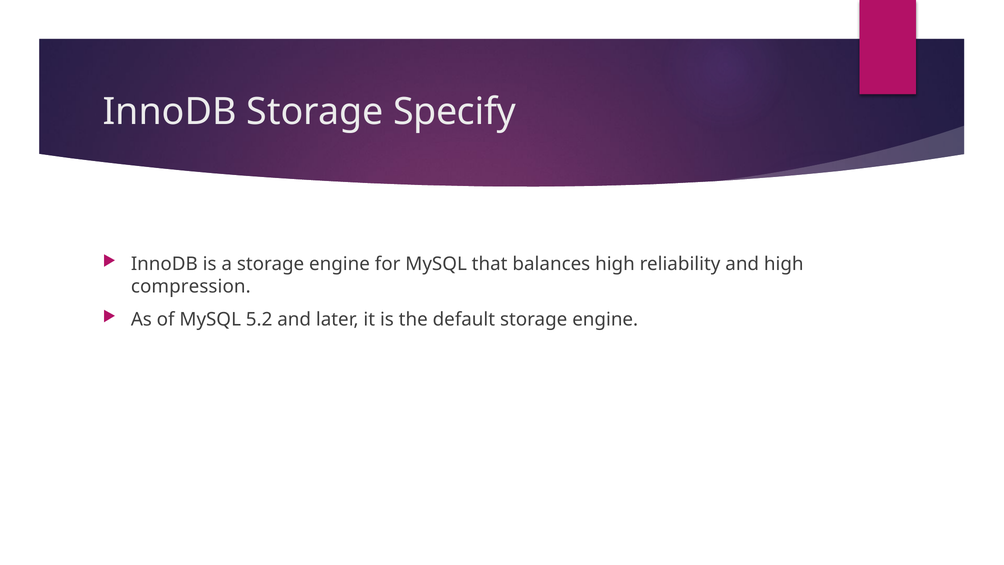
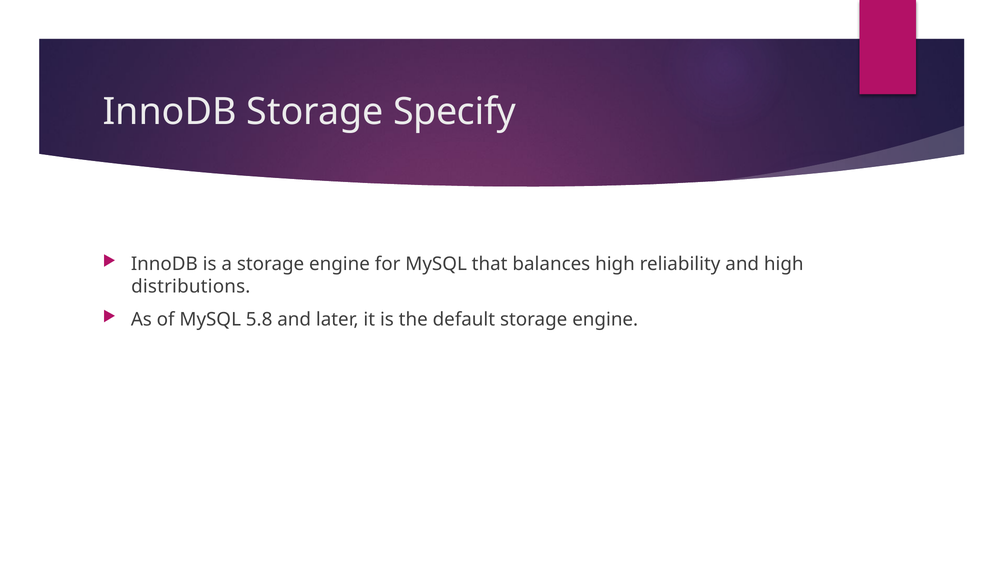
compression: compression -> distributions (191, 286)
5.2: 5.2 -> 5.8 (259, 319)
